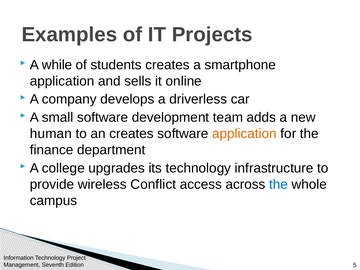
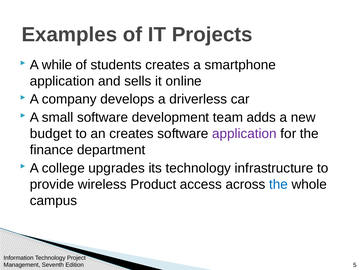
human: human -> budget (51, 134)
application colour: orange -> purple (244, 134)
Conflict: Conflict -> Product (153, 184)
